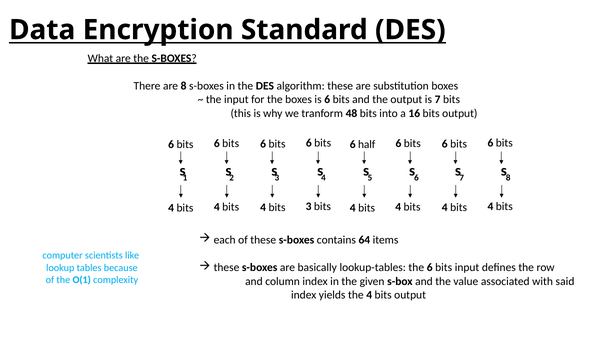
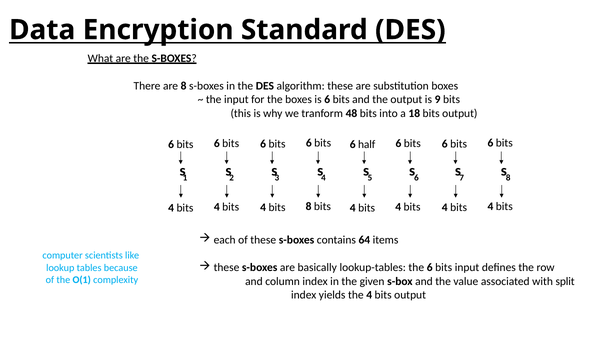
is 7: 7 -> 9 (438, 100)
16: 16 -> 18 (414, 113)
bits 3: 3 -> 8 (309, 207)
said: said -> split (565, 282)
